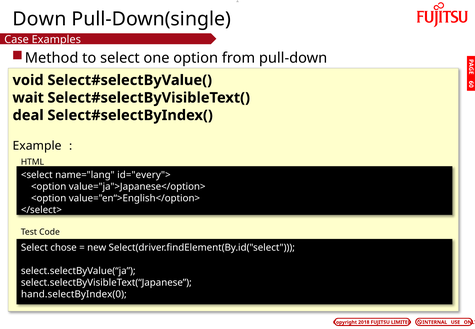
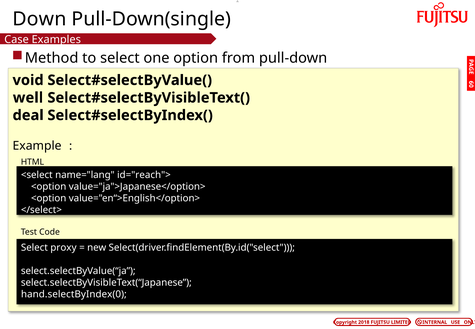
wait: wait -> well (28, 98)
id="every">: id="every"> -> id="reach"> (144, 175)
chose: chose -> proxy (63, 248)
